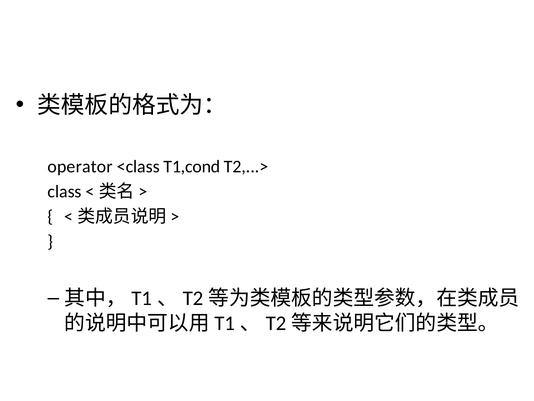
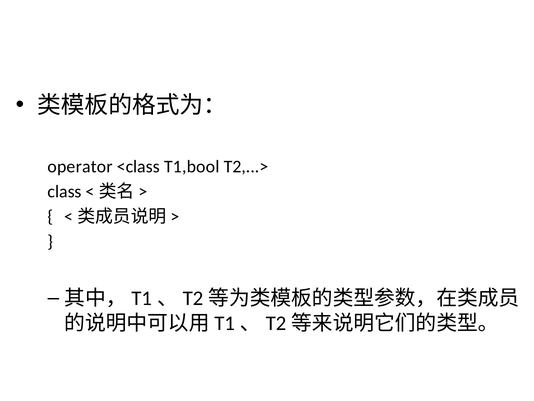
T1,cond: T1,cond -> T1,bool (192, 167)
